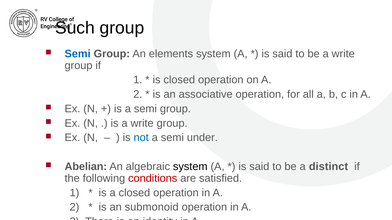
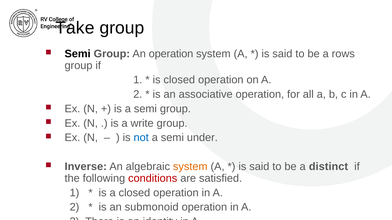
Such: Such -> Take (75, 28)
Semi colour: blue -> black (78, 54)
An elements: elements -> operation (171, 54)
be a write: write -> rows (343, 54)
Abelian: Abelian -> Inverse (86, 167)
system colour: black -> orange (190, 167)
